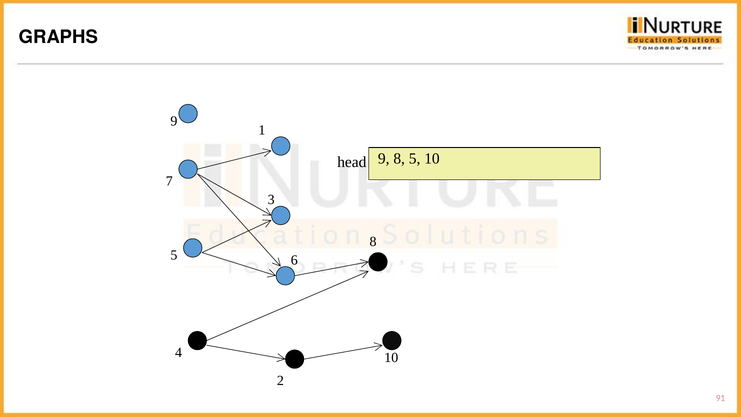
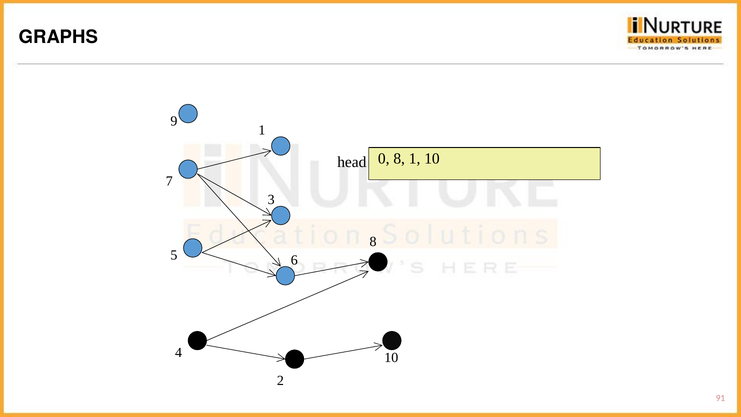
9: 9 -> 0 (384, 158)
8 5: 5 -> 1 (415, 158)
